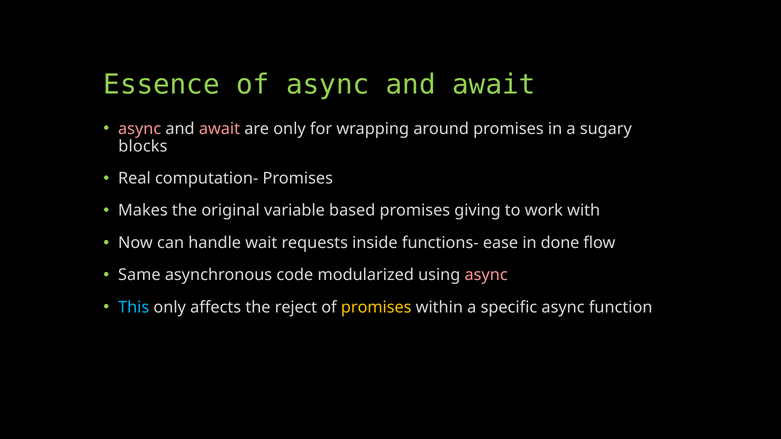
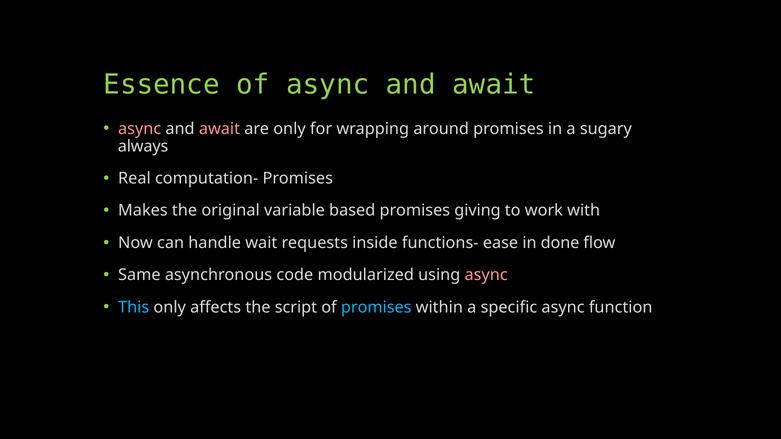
blocks: blocks -> always (143, 146)
reject: reject -> script (296, 307)
promises colour: yellow -> light blue (376, 307)
